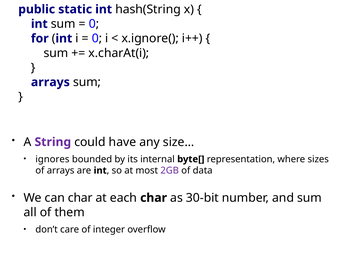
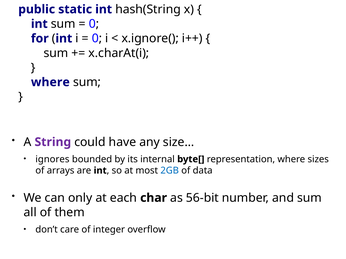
arrays: arrays -> where (50, 82)
2GB colour: purple -> blue (170, 171)
can char: char -> only (80, 198)
30-bit: 30-bit -> 56-bit (202, 198)
